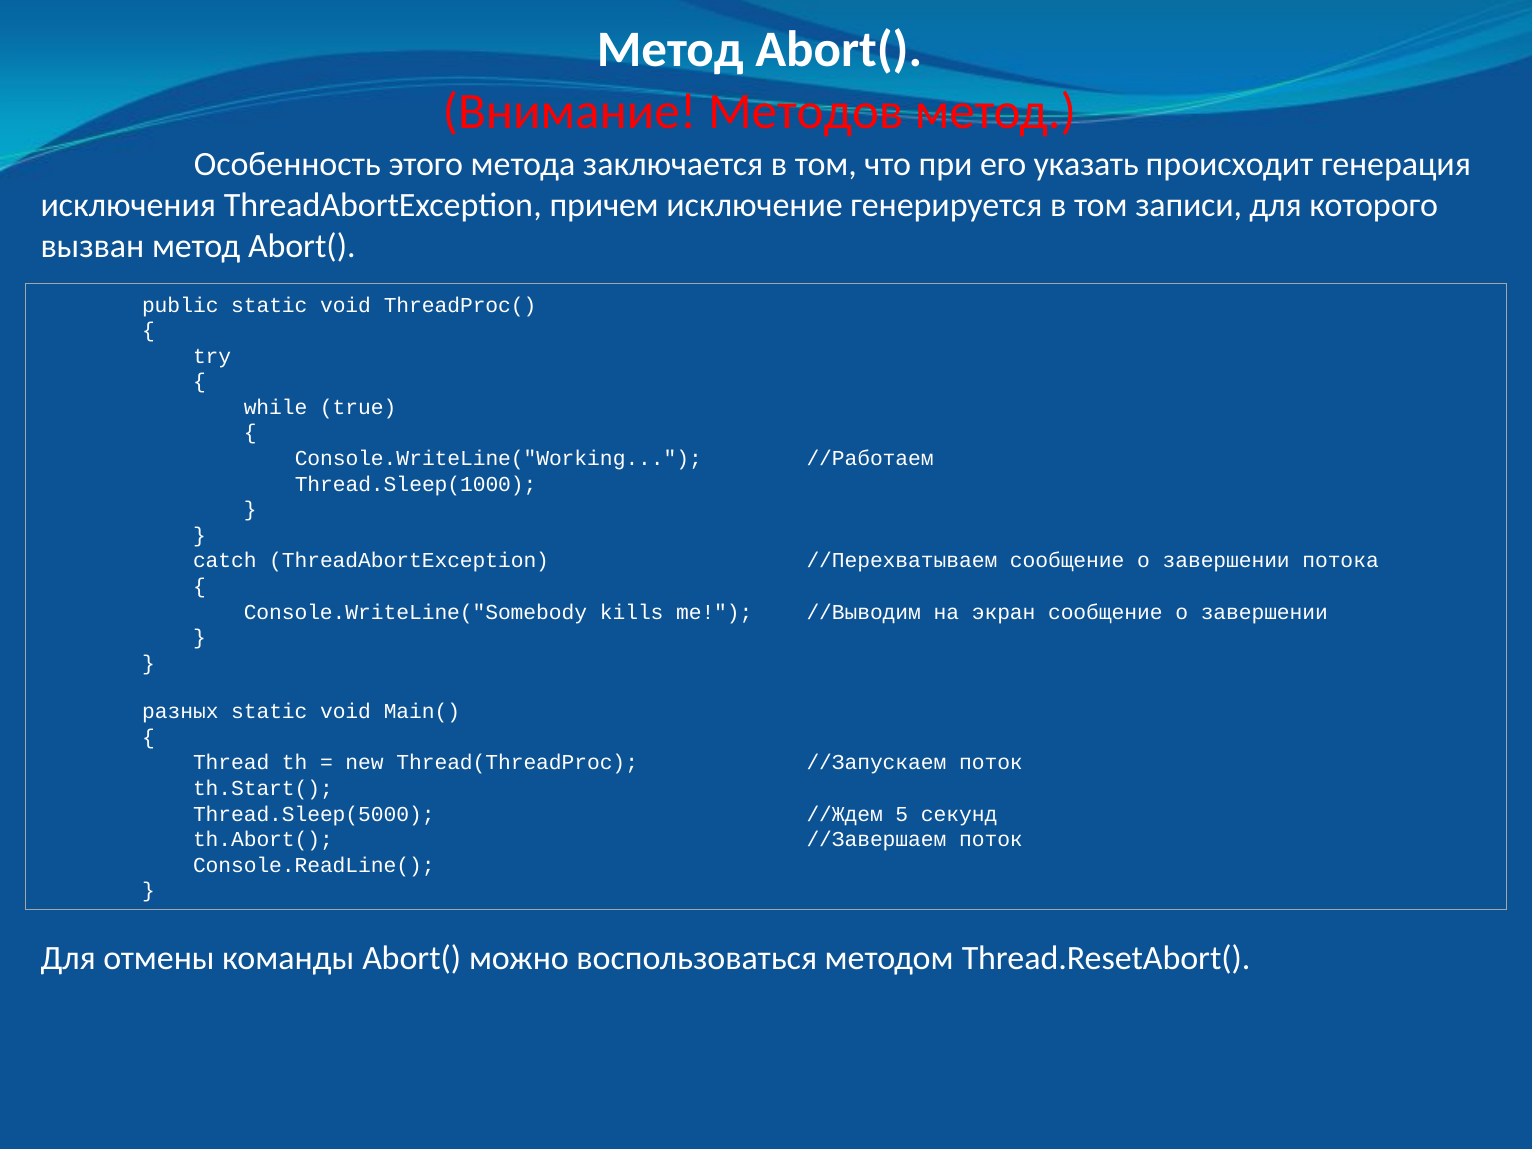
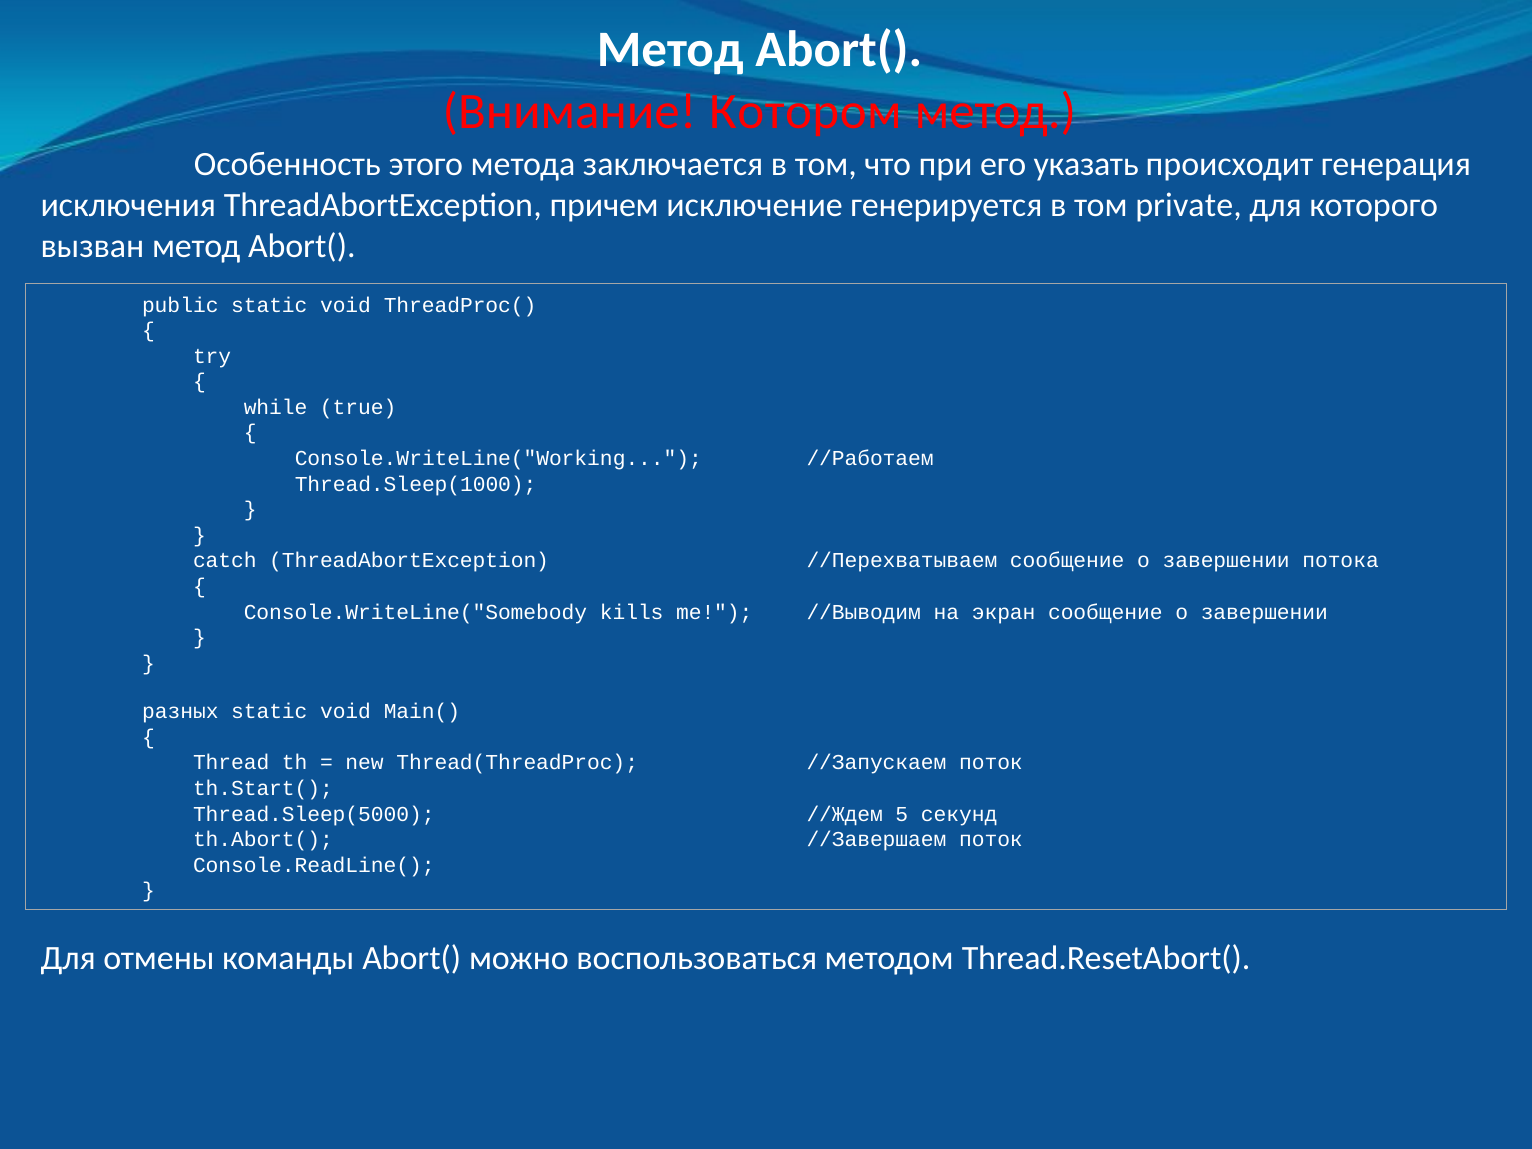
Методов: Методов -> Котором (805, 111)
записи: записи -> private (1189, 206)
